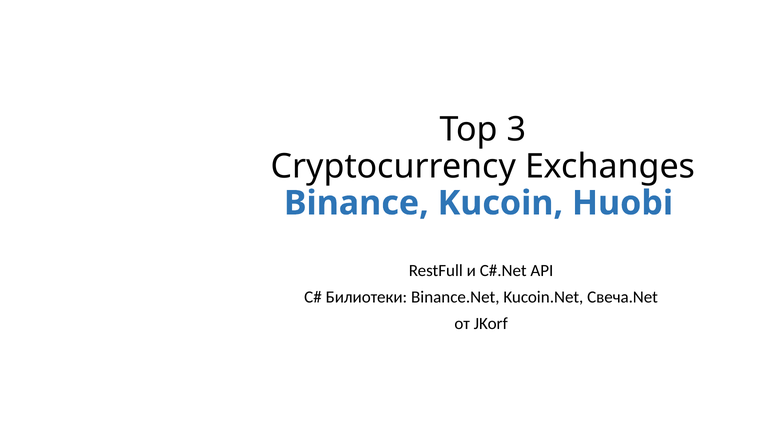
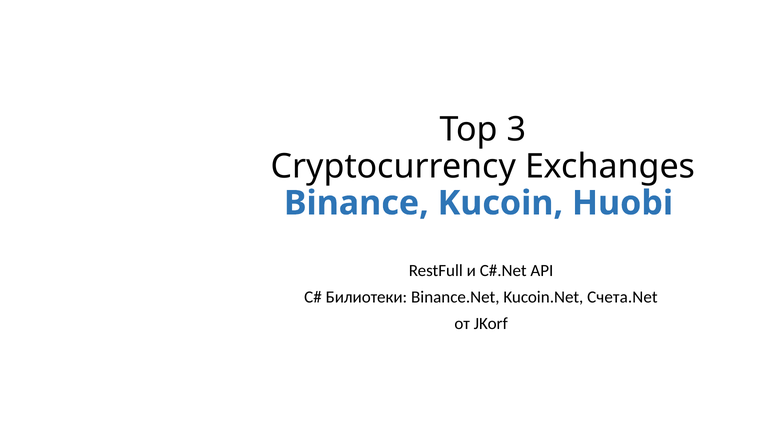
Свеча.Net: Свеча.Net -> Счета.Net (622, 297)
